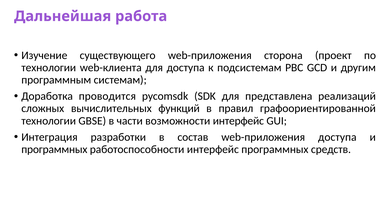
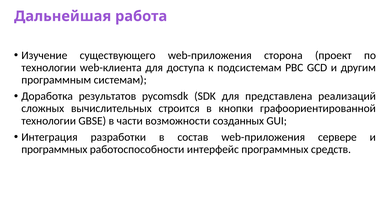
проводится: проводится -> результатов (107, 96)
функций: функций -> строится (179, 109)
правил: правил -> кнопки (236, 109)
возможности интерфейс: интерфейс -> созданных (238, 121)
web-приложения доступа: доступа -> сервере (337, 137)
